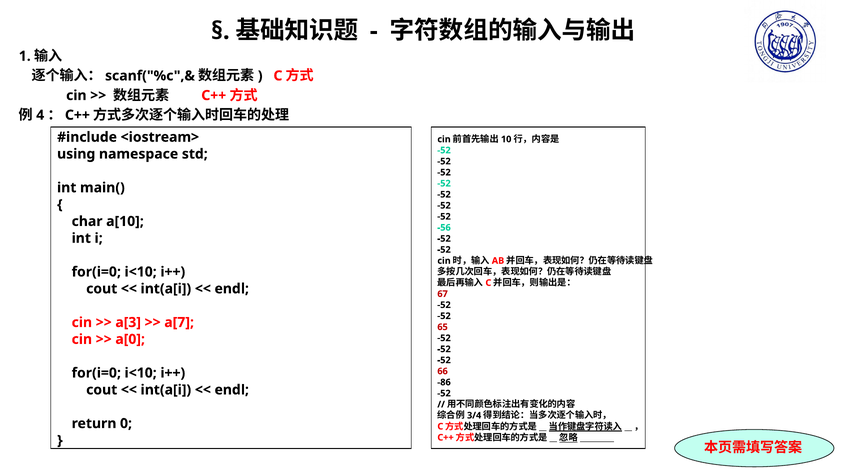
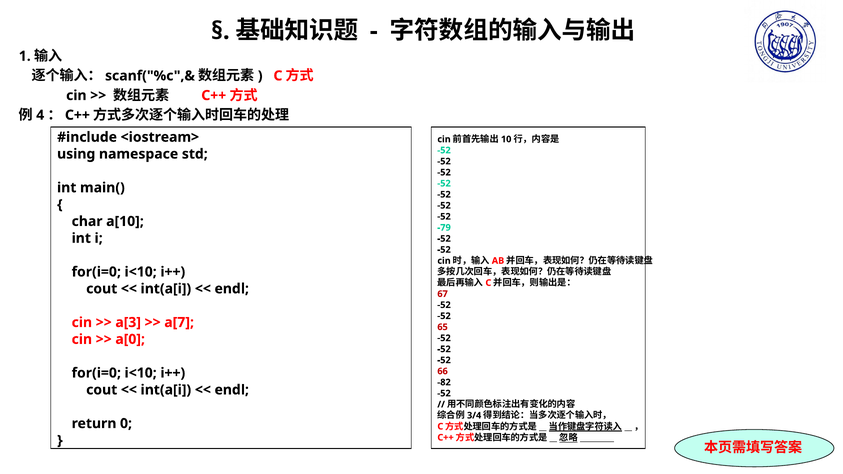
-56: -56 -> -79 (444, 228)
-86: -86 -> -82 (444, 382)
